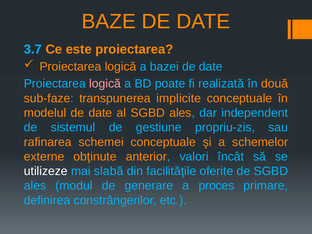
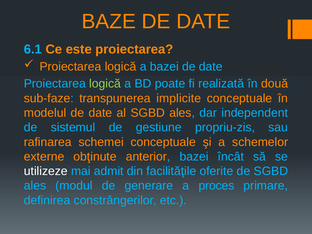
3.7: 3.7 -> 6.1 (33, 49)
logică colour: pink -> light green (105, 84)
anterior valori: valori -> bazei (194, 157)
slabă: slabă -> admit (109, 171)
